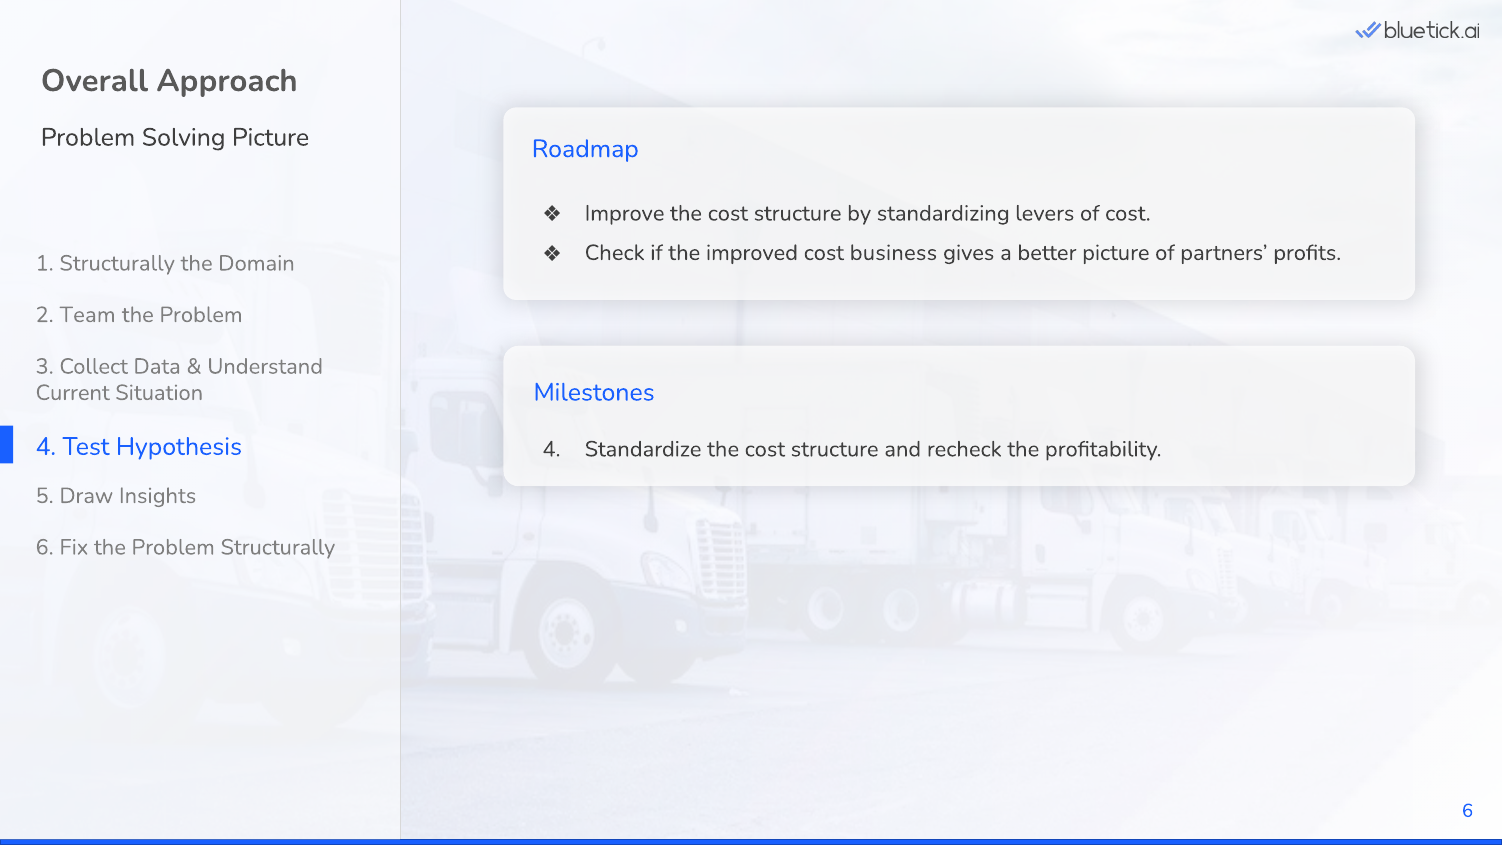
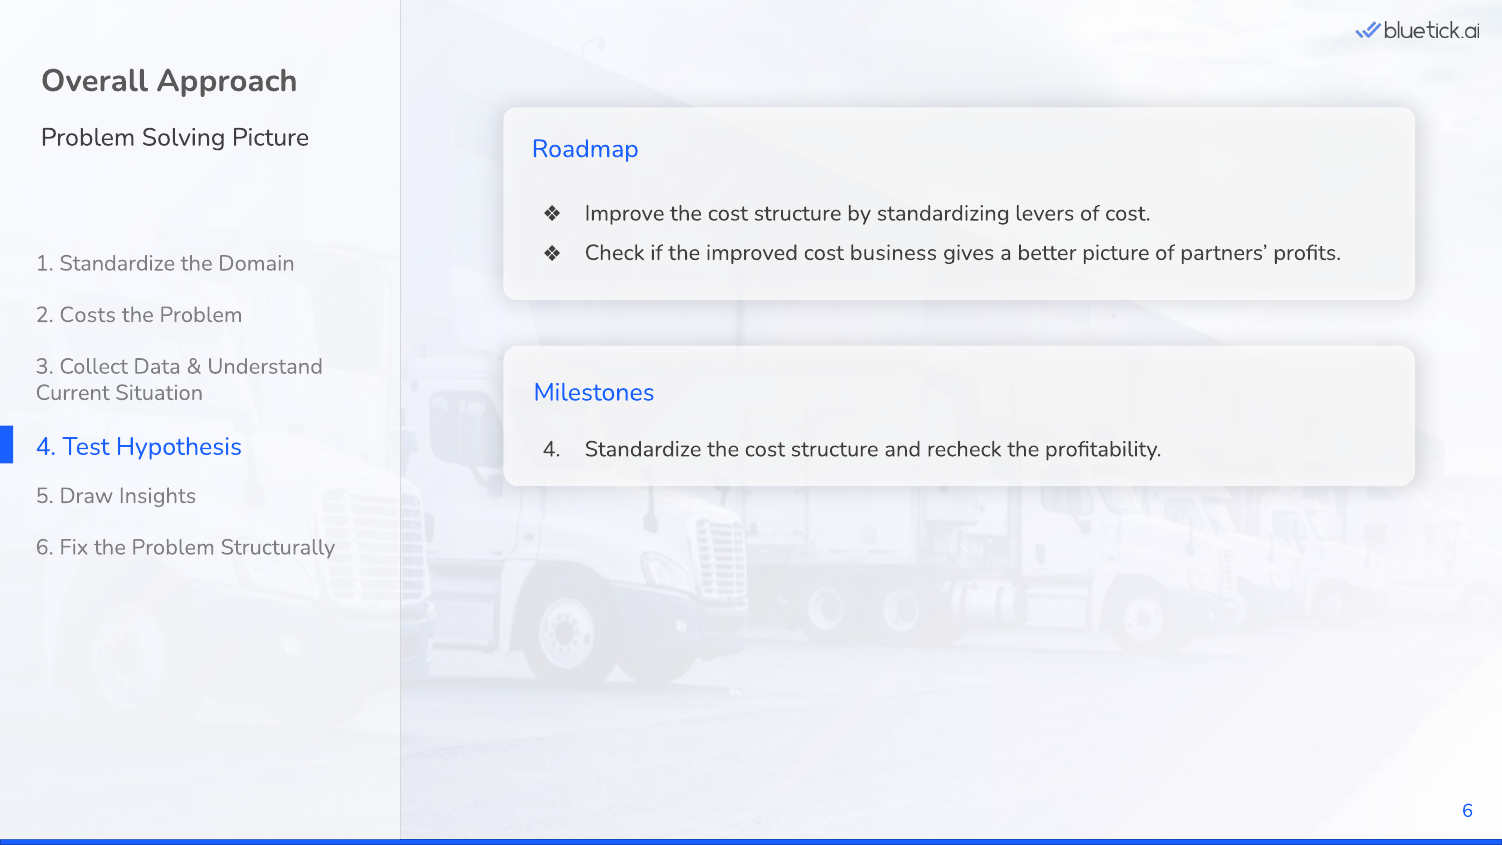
1 Structurally: Structurally -> Standardize (117, 263)
Team: Team -> Costs (88, 315)
